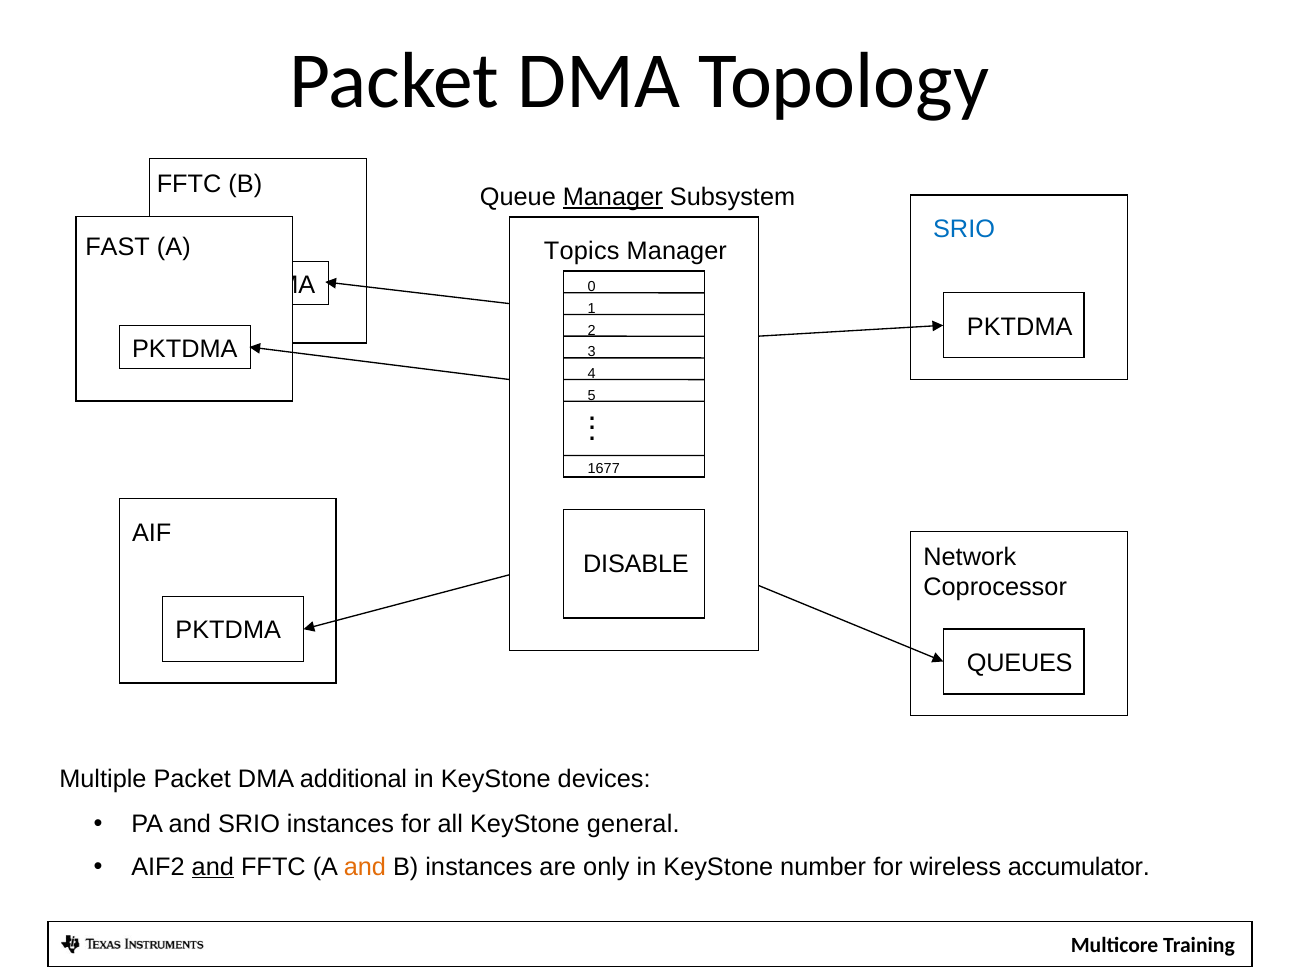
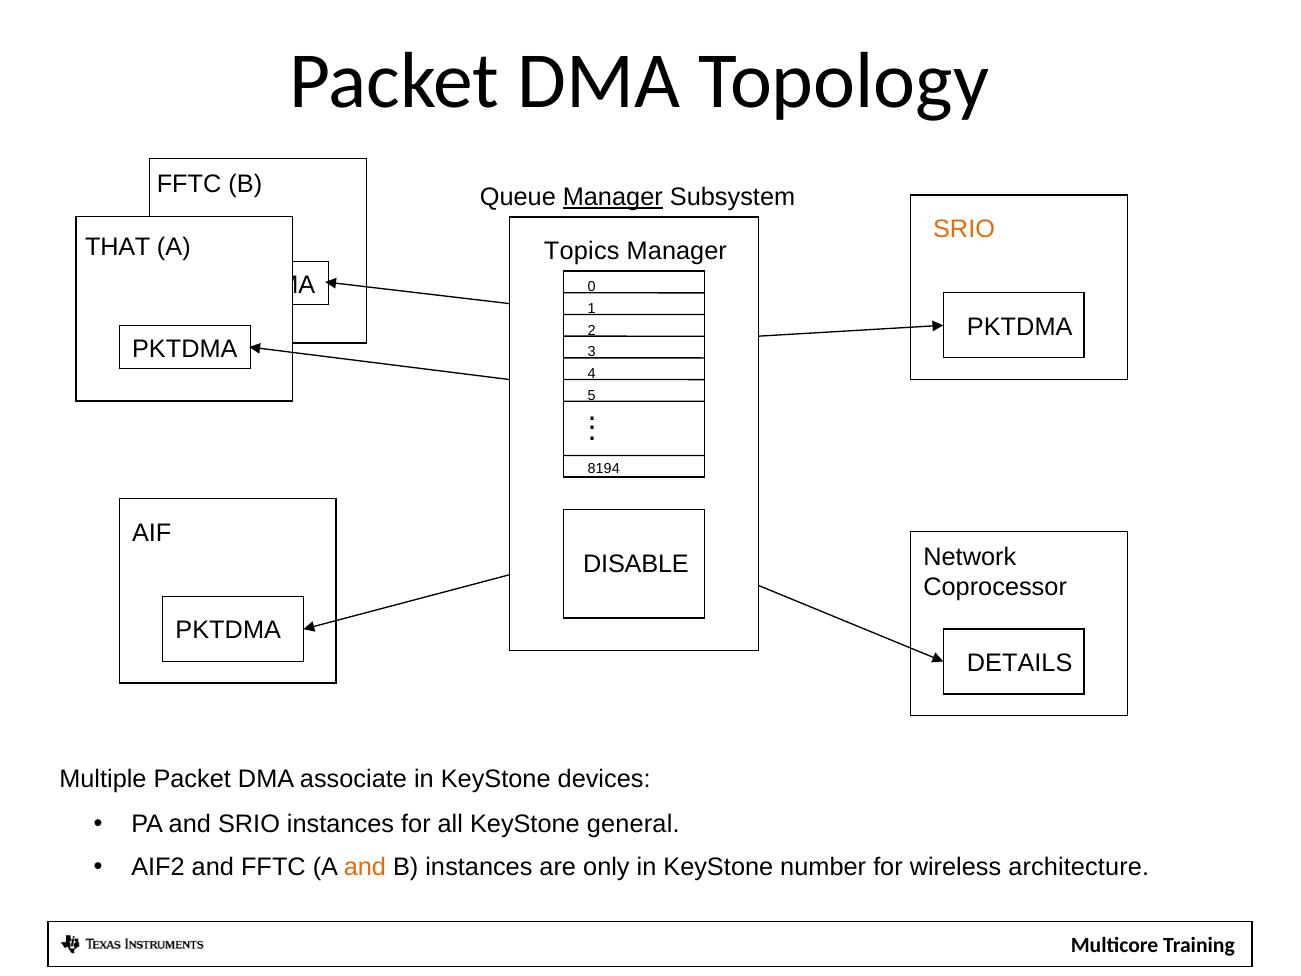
SRIO colour: blue -> orange (964, 229)
FAST: FAST -> THAT (118, 247)
1677: 1677 -> 8194 (604, 468)
QUEUES: QUEUES -> DETAILS (1020, 663)
additional: additional -> associate (353, 779)
and underline: present -> none (213, 866)
accumulator: accumulator -> architecture (1079, 866)
